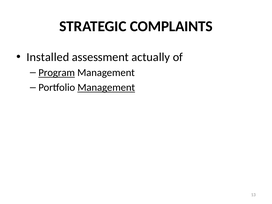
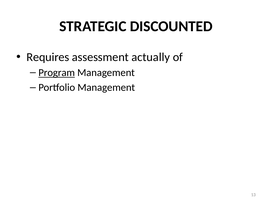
COMPLAINTS: COMPLAINTS -> DISCOUNTED (171, 26)
Installed: Installed -> Requires (48, 57)
Management underline: present -> none (106, 88)
